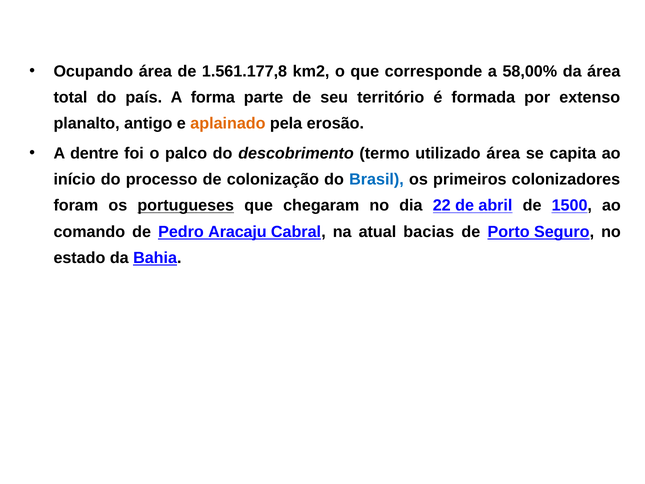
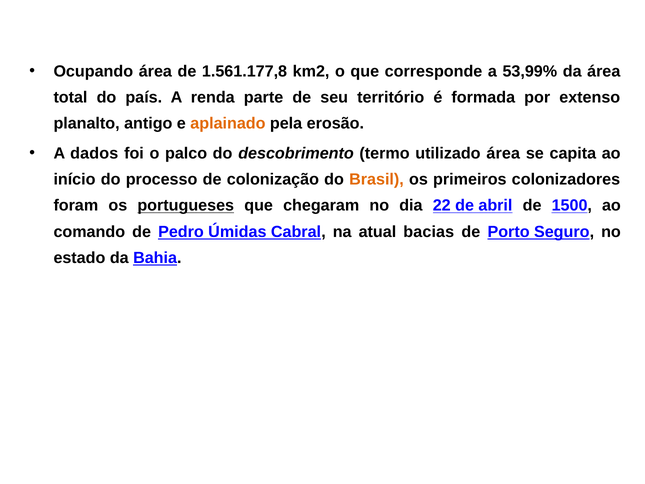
58,00%: 58,00% -> 53,99% (530, 71)
forma: forma -> renda (213, 97)
dentre: dentre -> dados (94, 153)
Brasil colour: blue -> orange (376, 179)
Aracaju: Aracaju -> Úmidas (237, 232)
